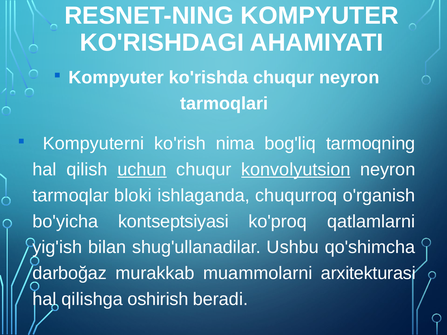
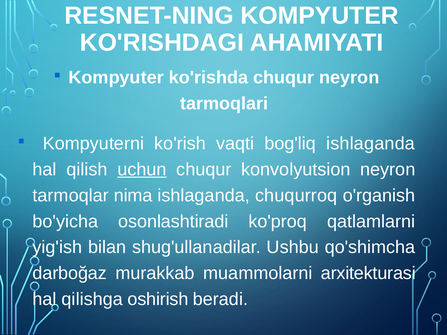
nima: nima -> vaqti (235, 144)
bog'liq tarmoqning: tarmoqning -> ishlaganda (371, 144)
konvolyutsion underline: present -> none (296, 170)
bloki: bloki -> nima (133, 196)
kontseptsiyasi: kontseptsiyasi -> osonlashtiradi (173, 222)
